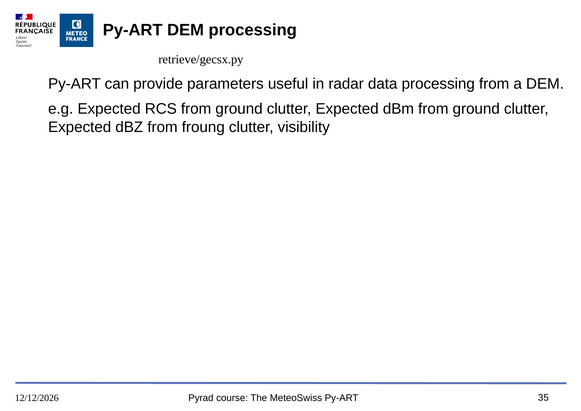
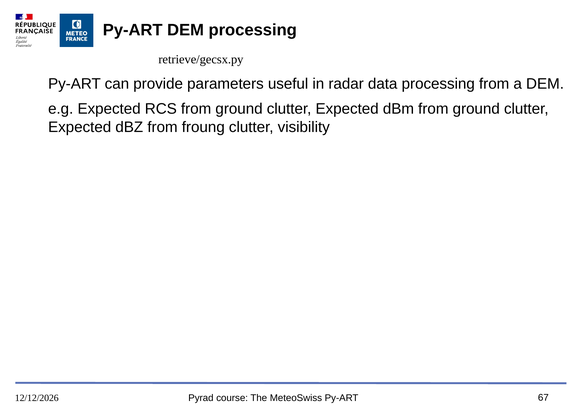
35: 35 -> 67 (543, 397)
